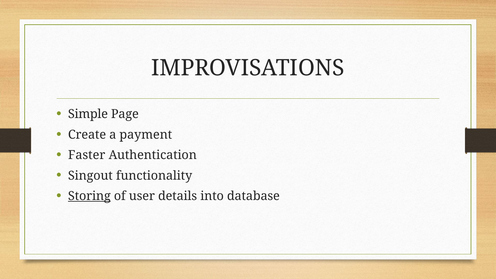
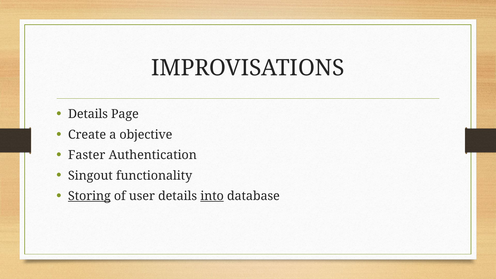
Simple: Simple -> Details (88, 114)
payment: payment -> objective (146, 135)
into underline: none -> present (212, 196)
